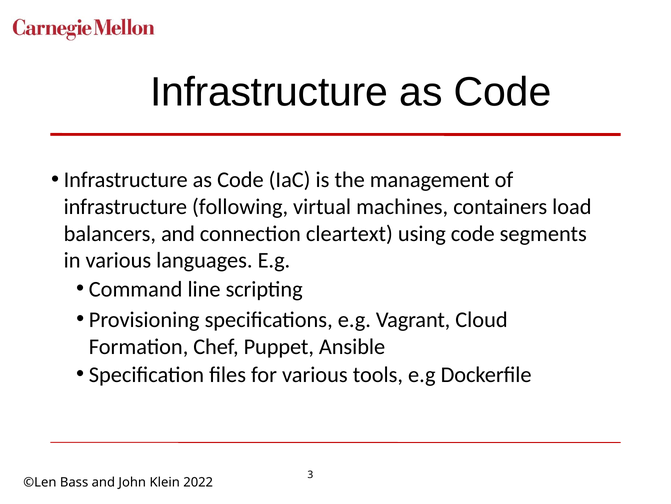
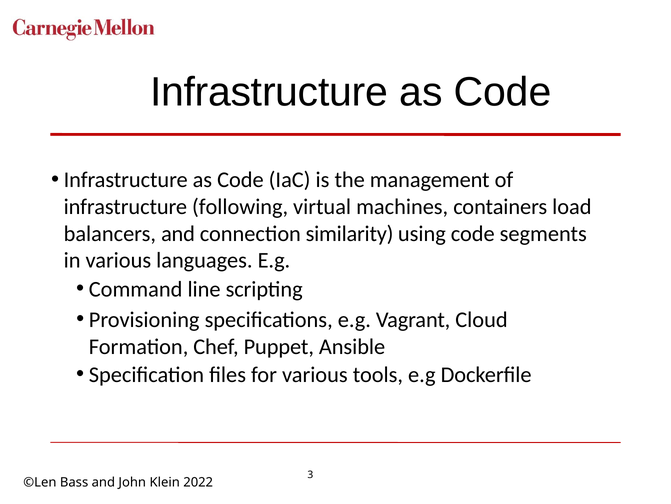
cleartext: cleartext -> similarity (350, 233)
